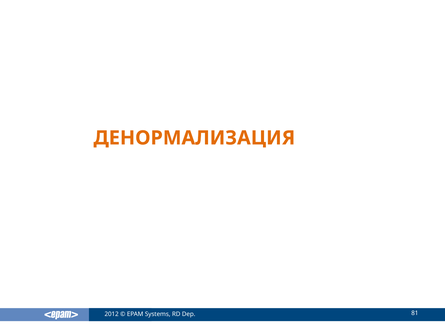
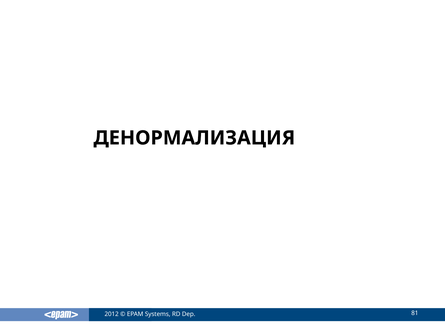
ДЕНОРМАЛИЗАЦИЯ colour: orange -> black (194, 138)
